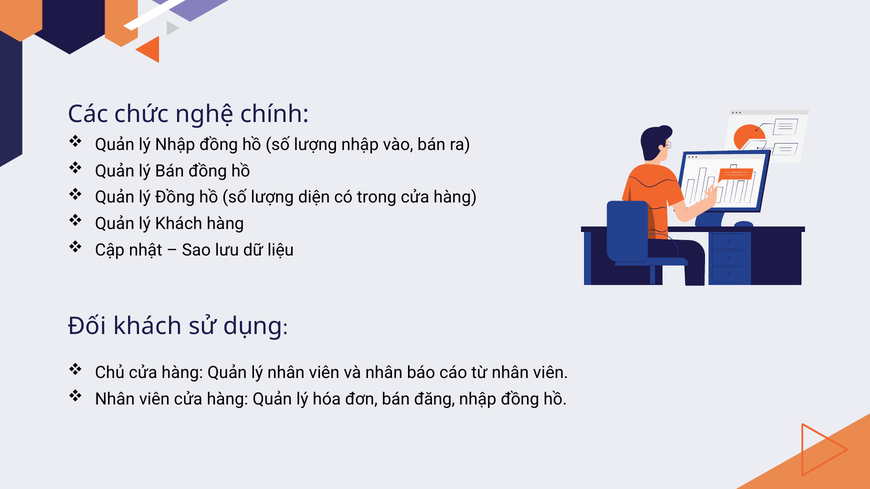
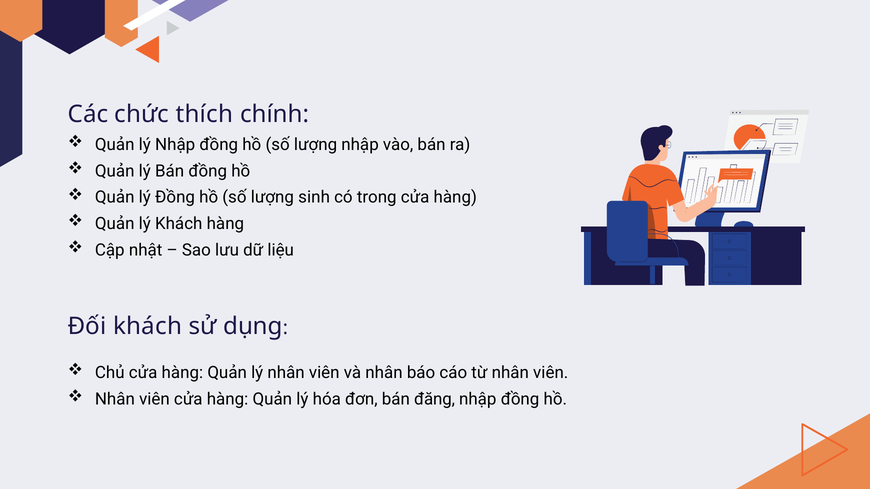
nghệ: nghệ -> thích (204, 115)
diện: diện -> sinh (314, 197)
